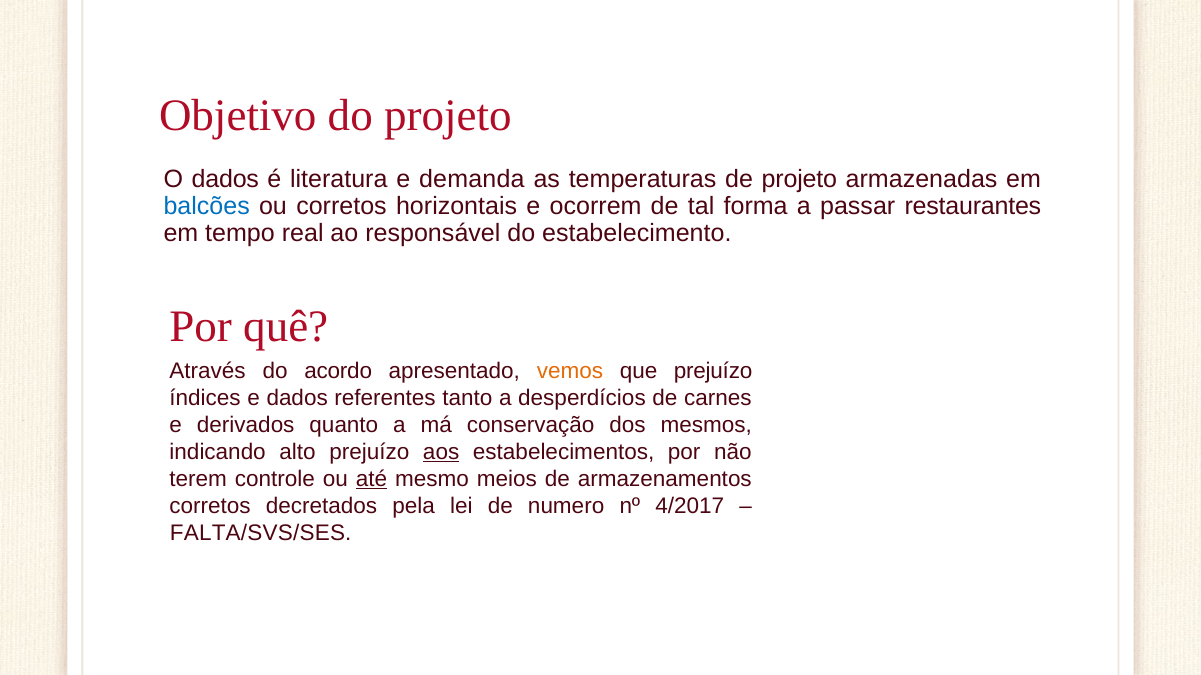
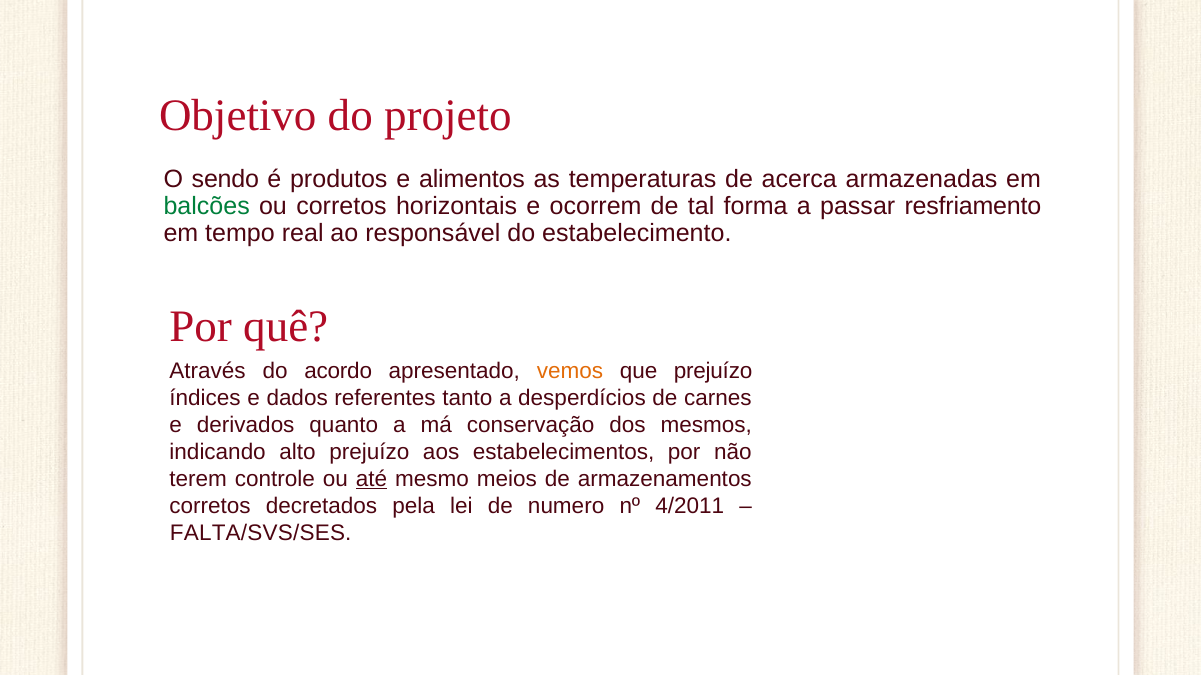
O dados: dados -> sendo (225, 180)
literatura: literatura -> produtos (339, 180)
demanda: demanda -> alimentos (472, 180)
de projeto: projeto -> acerca (799, 180)
balcões colour: blue -> green (207, 207)
restaurantes: restaurantes -> resfriamento (973, 207)
aos underline: present -> none (441, 453)
4/2017: 4/2017 -> 4/2011 (690, 507)
